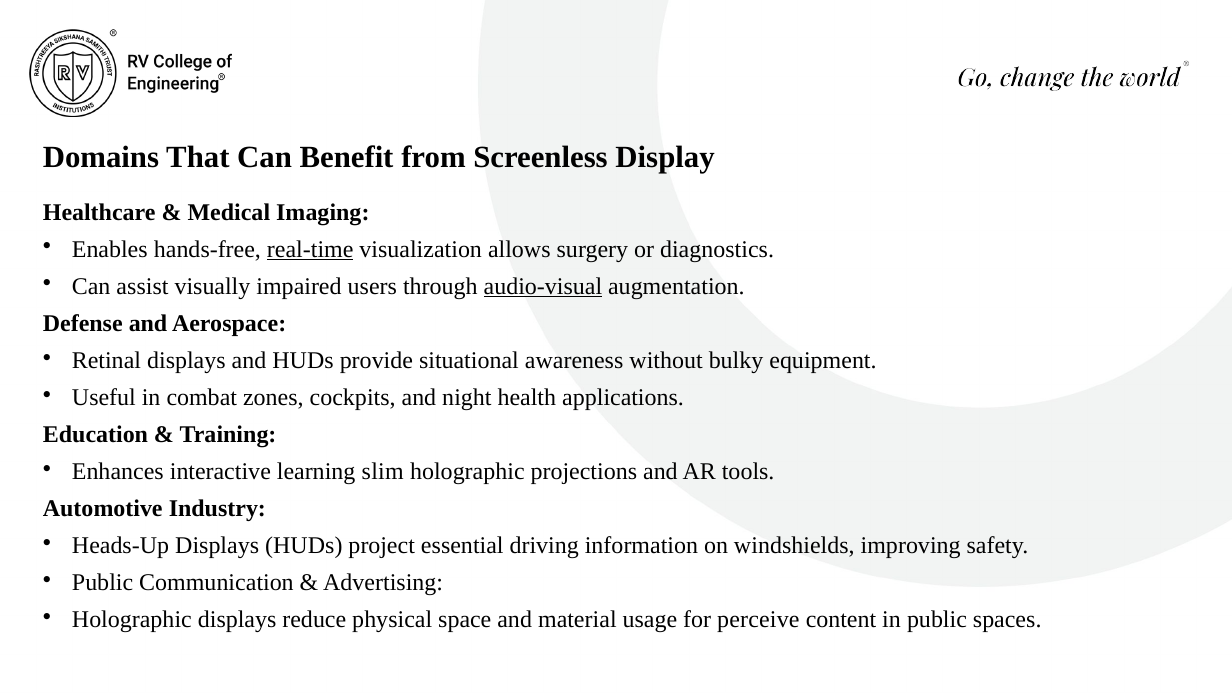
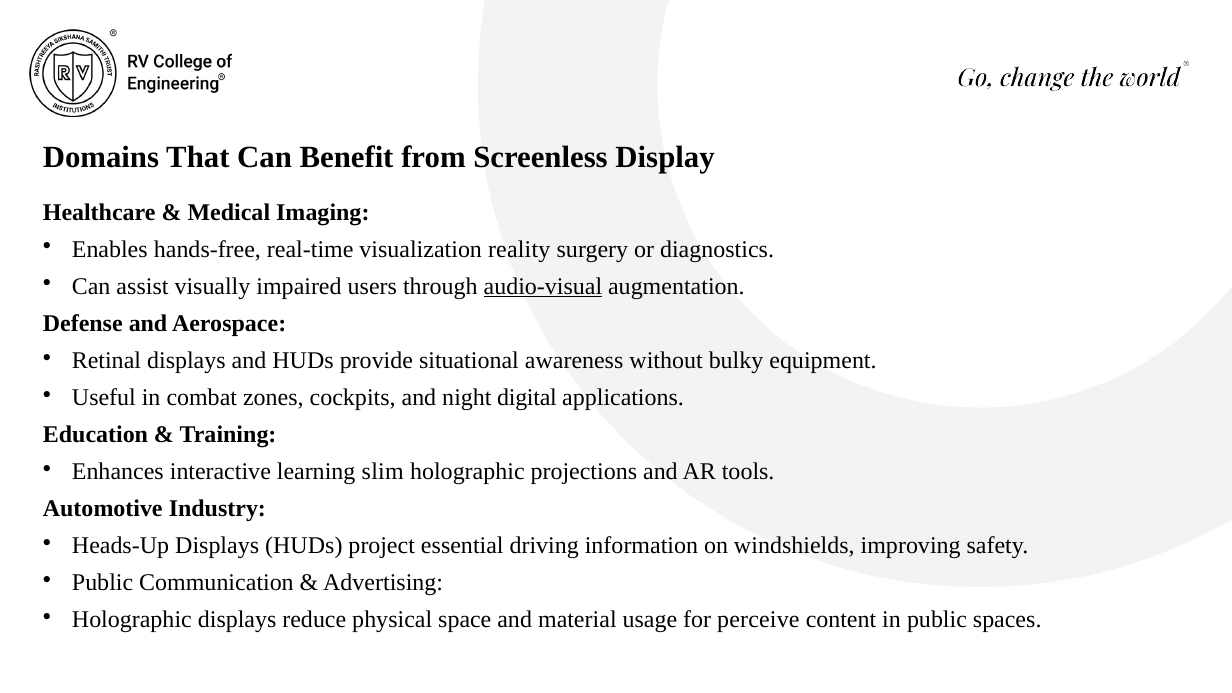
real-time underline: present -> none (310, 249)
allows: allows -> reality (519, 249)
health: health -> digital (527, 397)
